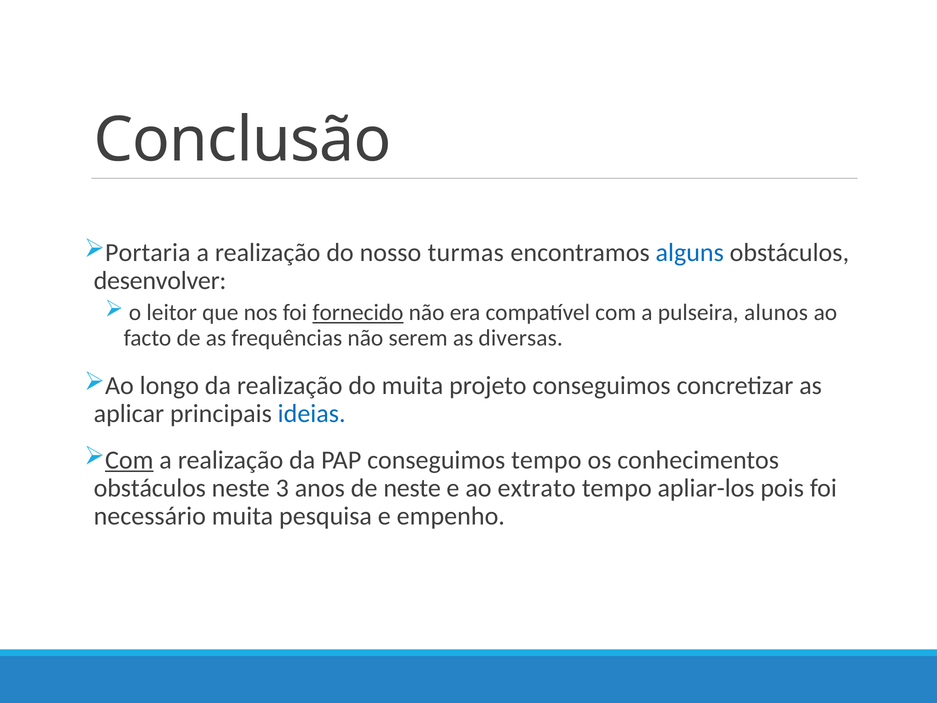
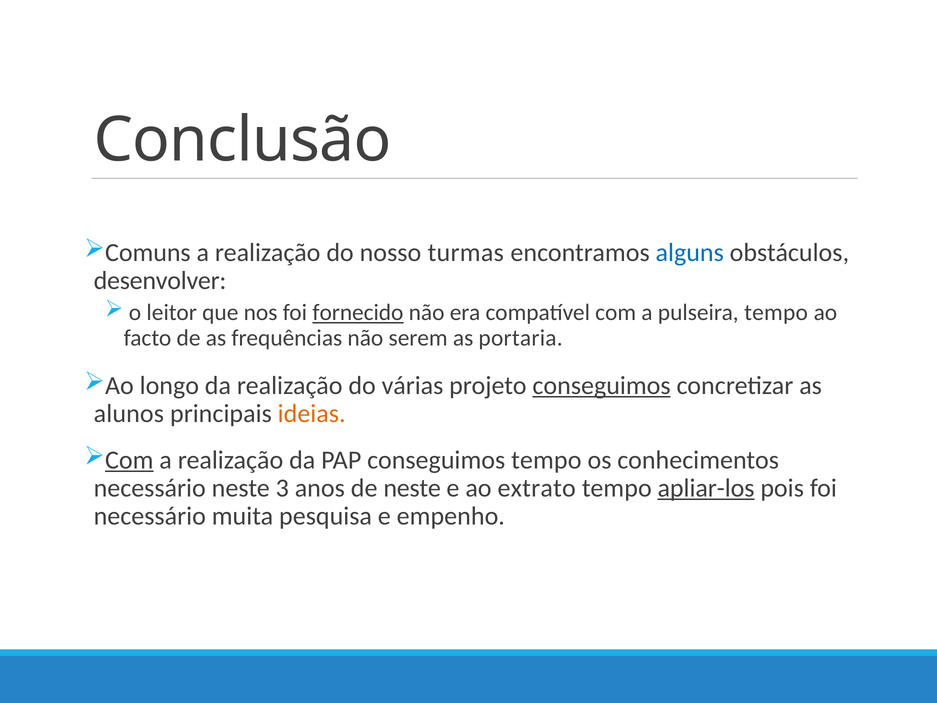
Portaria: Portaria -> Comuns (148, 252)
pulseira alunos: alunos -> tempo (776, 313)
diversas: diversas -> portaria (521, 338)
do muita: muita -> várias (412, 385)
conseguimos underline: none -> present (602, 385)
aplicar: aplicar -> alunos (129, 413)
ideias colour: blue -> orange (312, 413)
obstáculos: obstáculos -> necessário (150, 488)
apliar-los underline: none -> present (706, 488)
